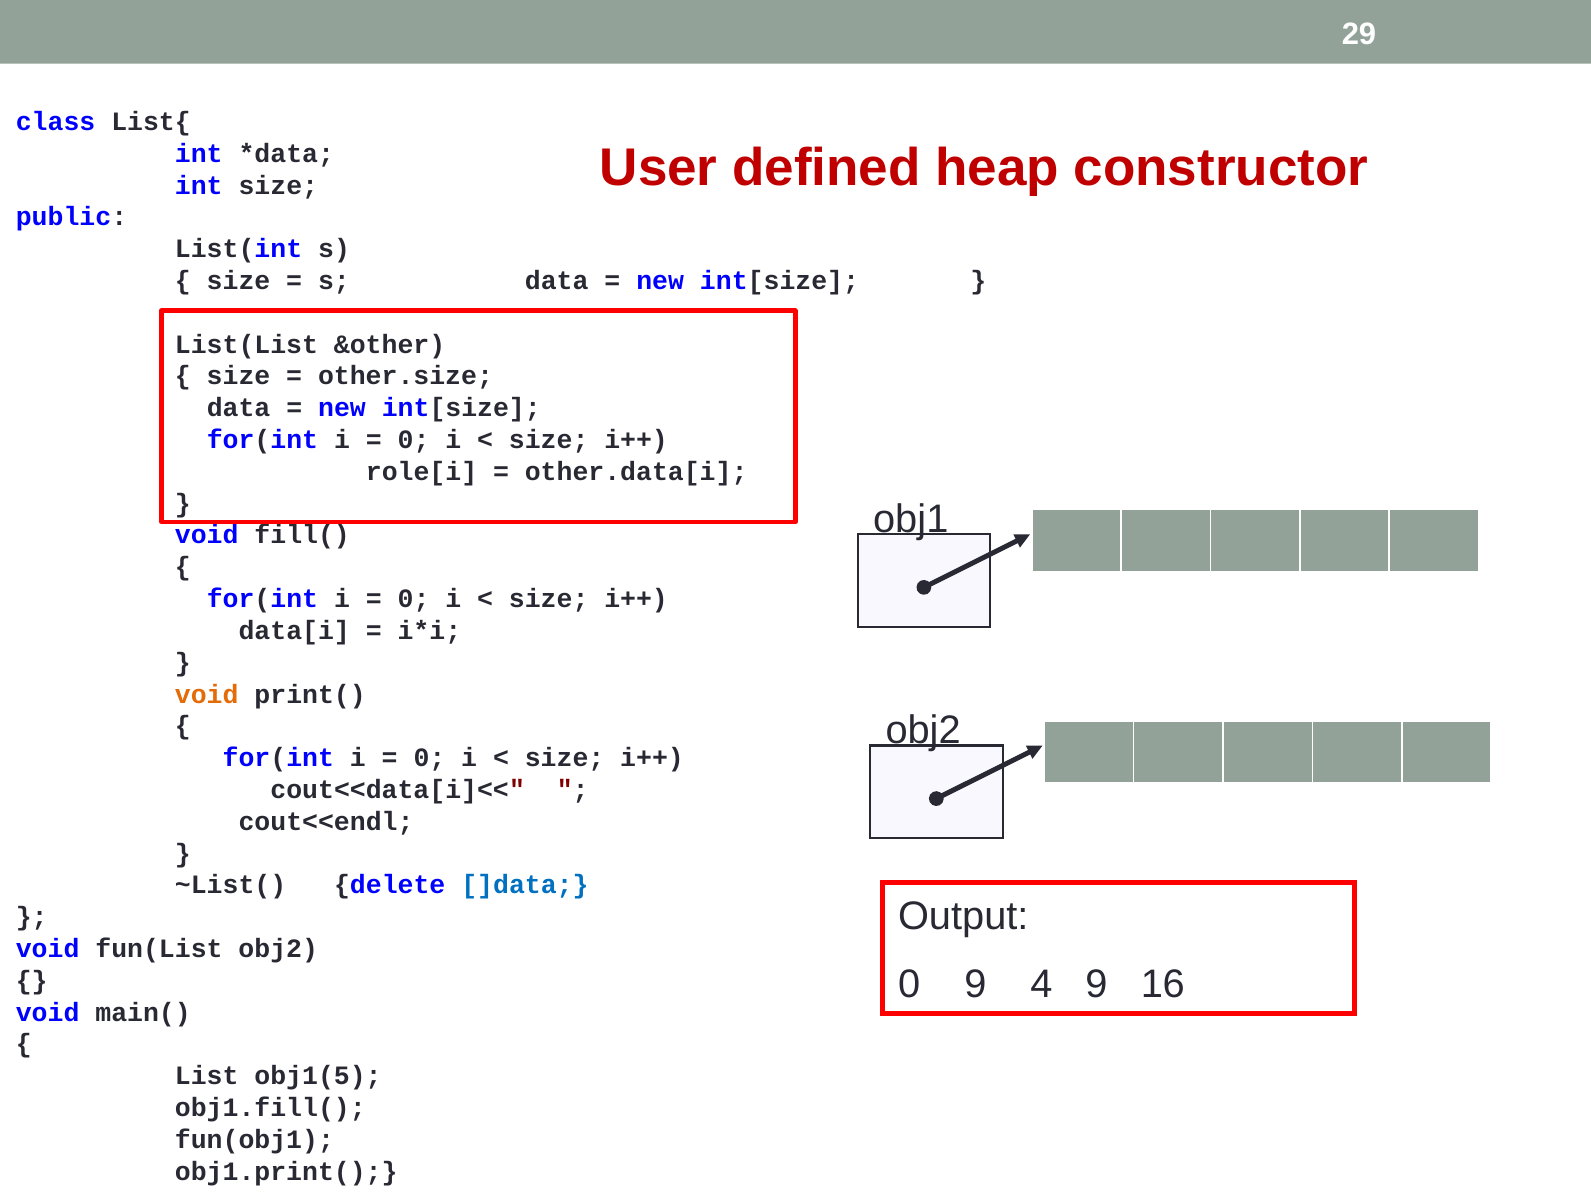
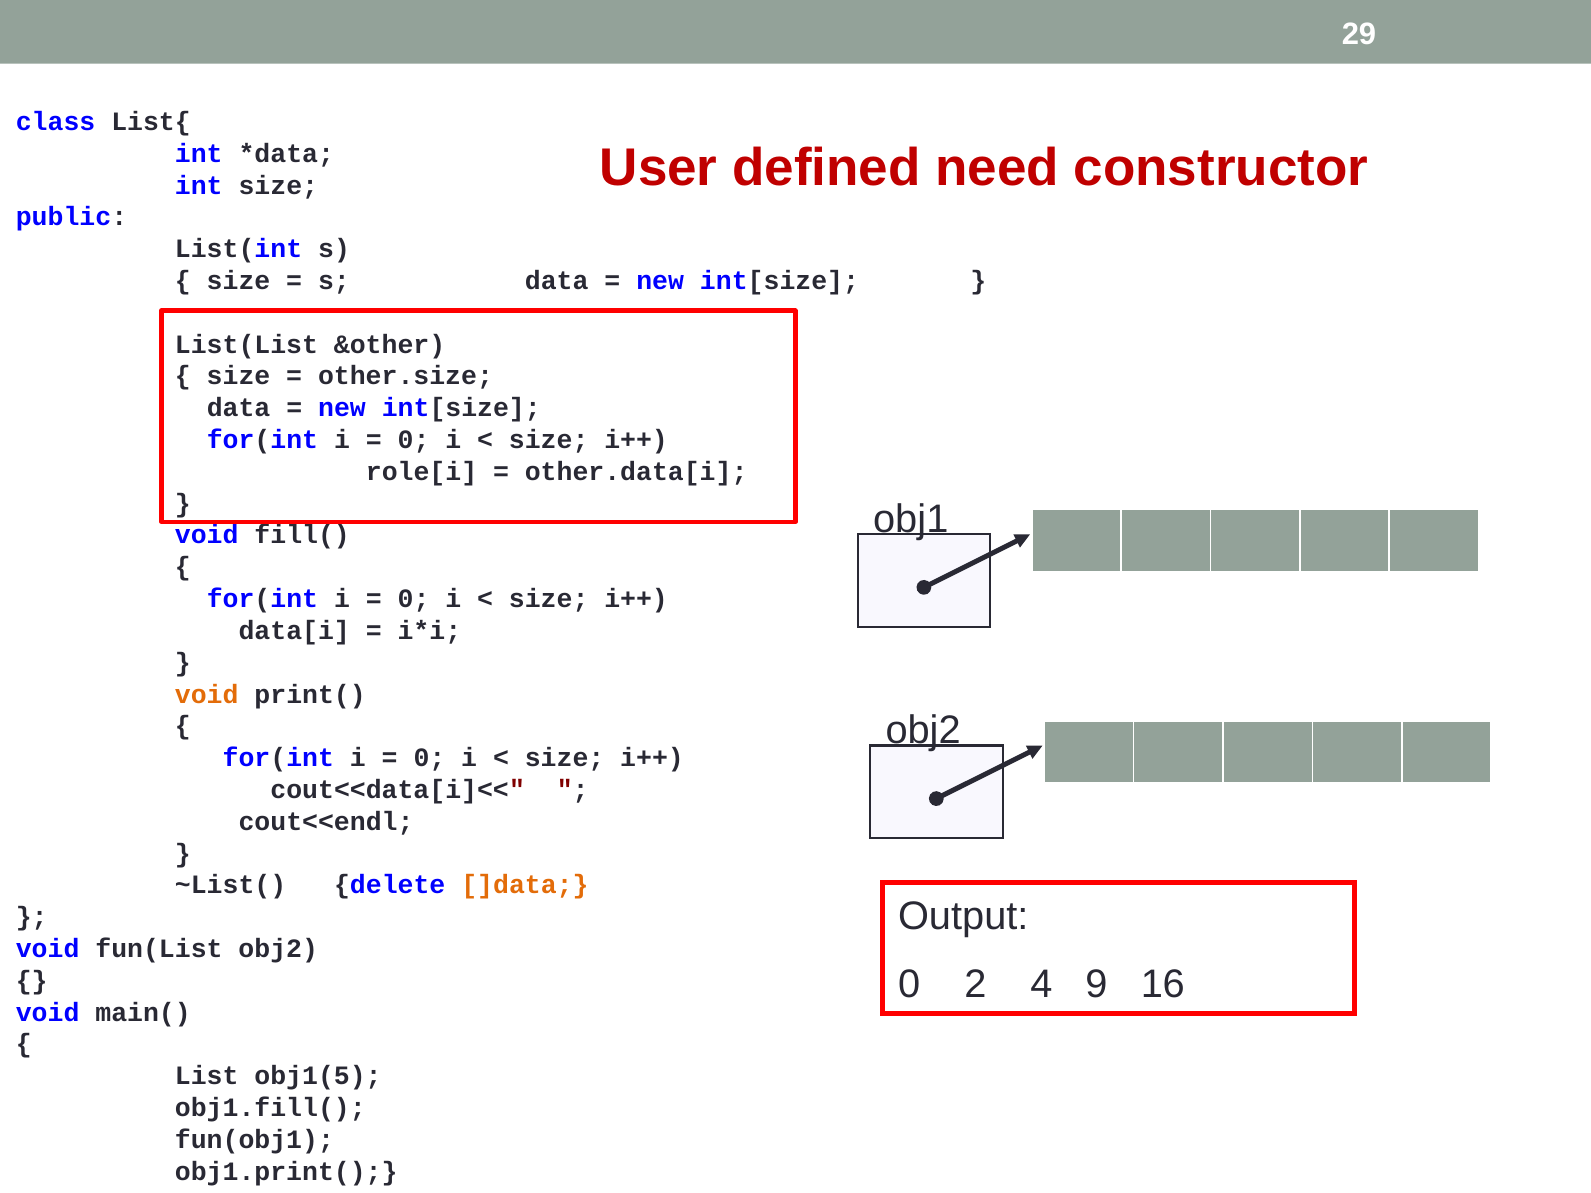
heap: heap -> need (997, 168)
]data colour: blue -> orange (525, 885)
0 9: 9 -> 2 (975, 985)
